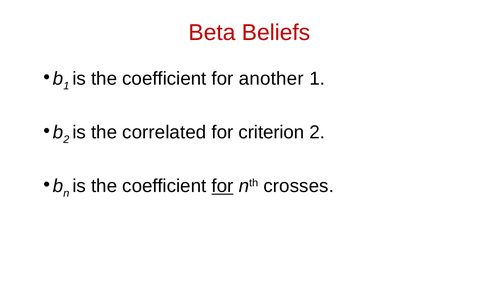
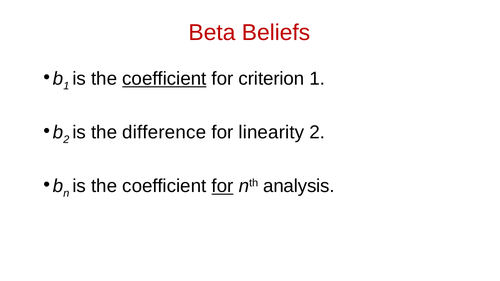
coefficient underline: none -> present (164, 79)
another: another -> criterion (271, 79)
correlated: correlated -> difference (164, 133)
criterion: criterion -> linearity (271, 133)
crosses: crosses -> analysis (299, 186)
